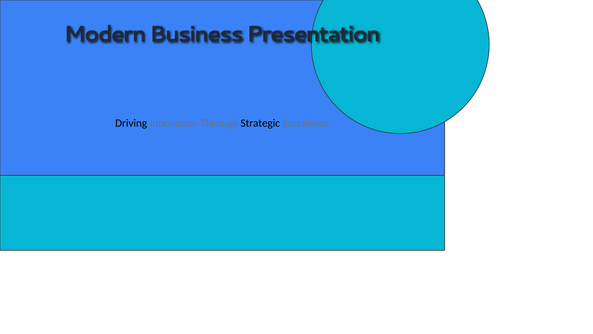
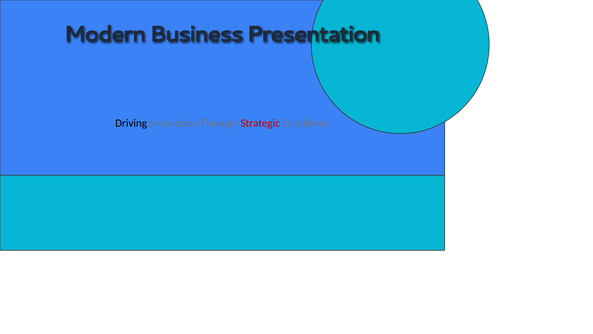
Strategic colour: black -> red (260, 123)
